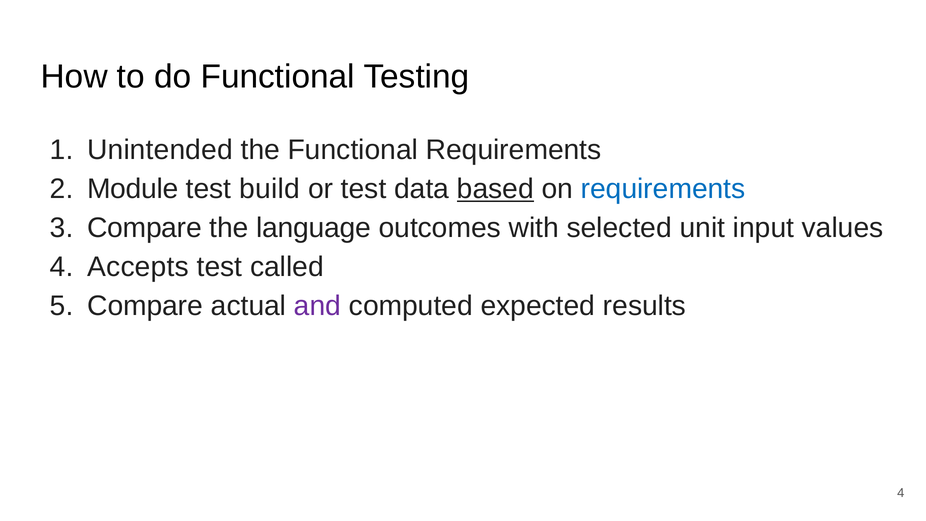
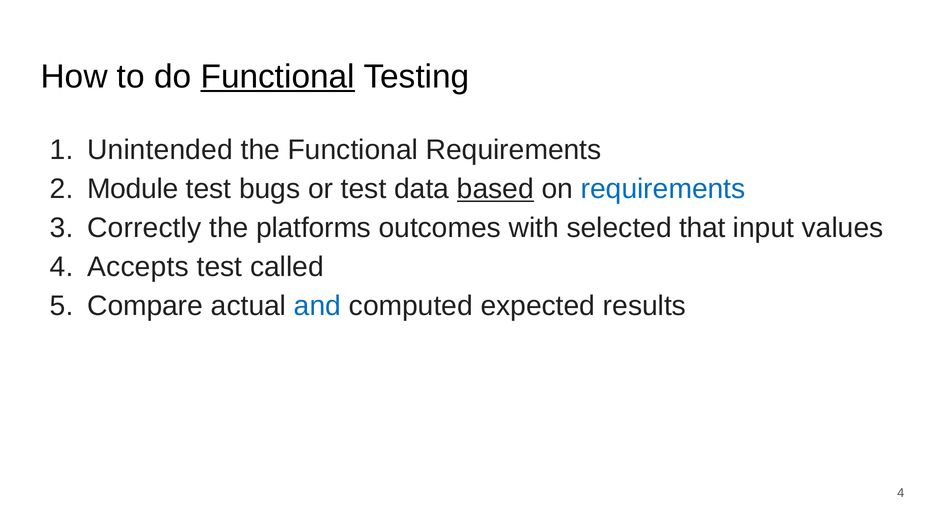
Functional underline: none -> present (278, 77)
build: build -> bugs (270, 189)
Compare: Compare -> Correctly (144, 228)
language: language -> platforms (314, 228)
unit: unit -> that (702, 228)
and colour: purple -> blue (318, 306)
